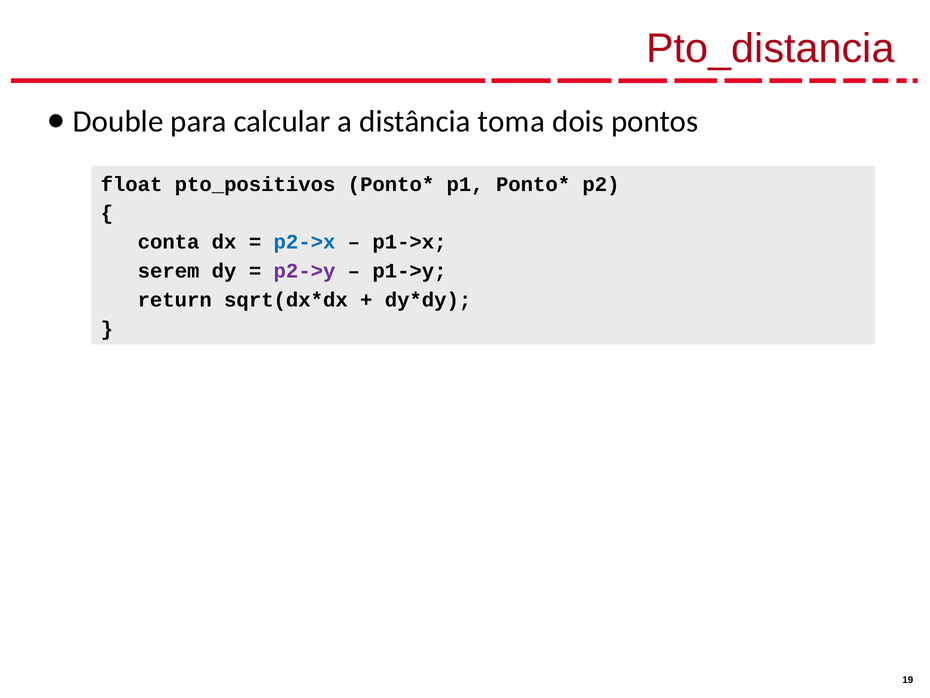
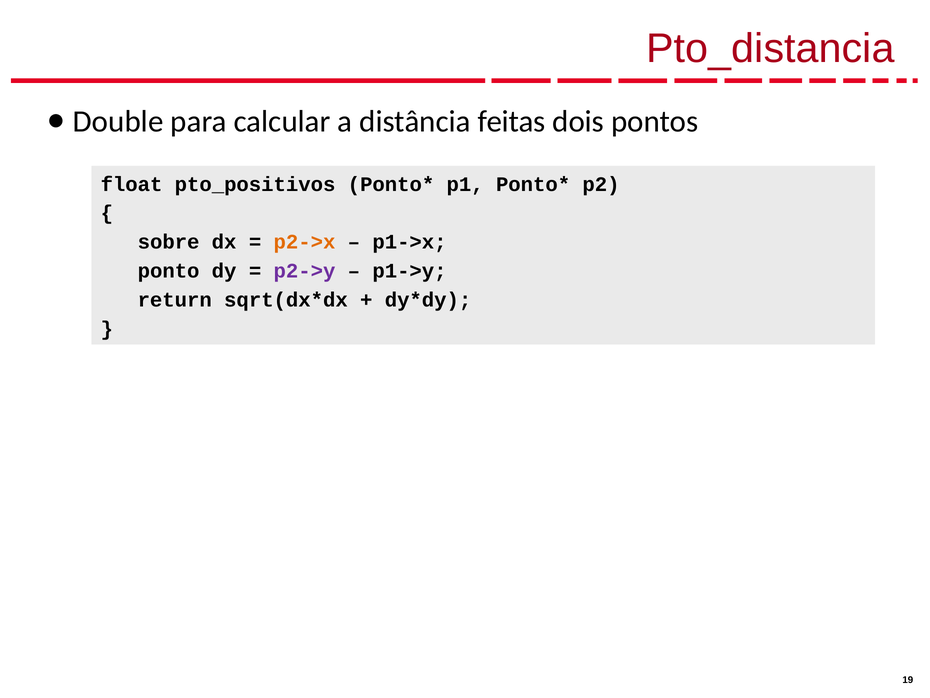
toma: toma -> feitas (512, 121)
conta: conta -> sobre (169, 242)
p2->x colour: blue -> orange (304, 242)
serem: serem -> ponto (169, 271)
